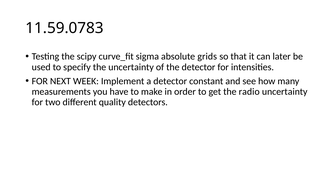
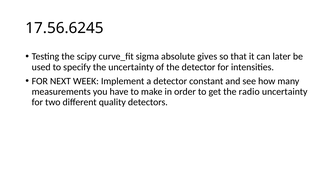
11.59.0783: 11.59.0783 -> 17.56.6245 (65, 28)
grids: grids -> gives (207, 56)
